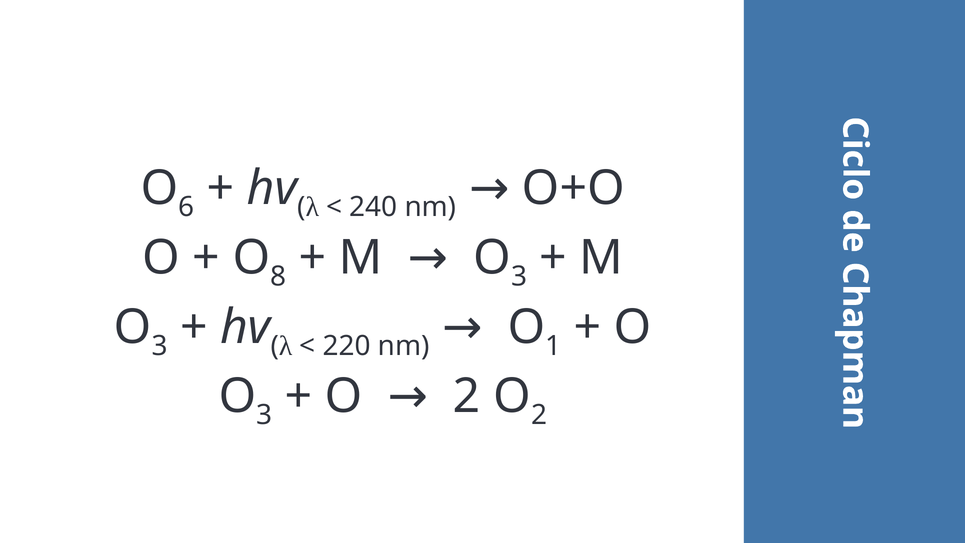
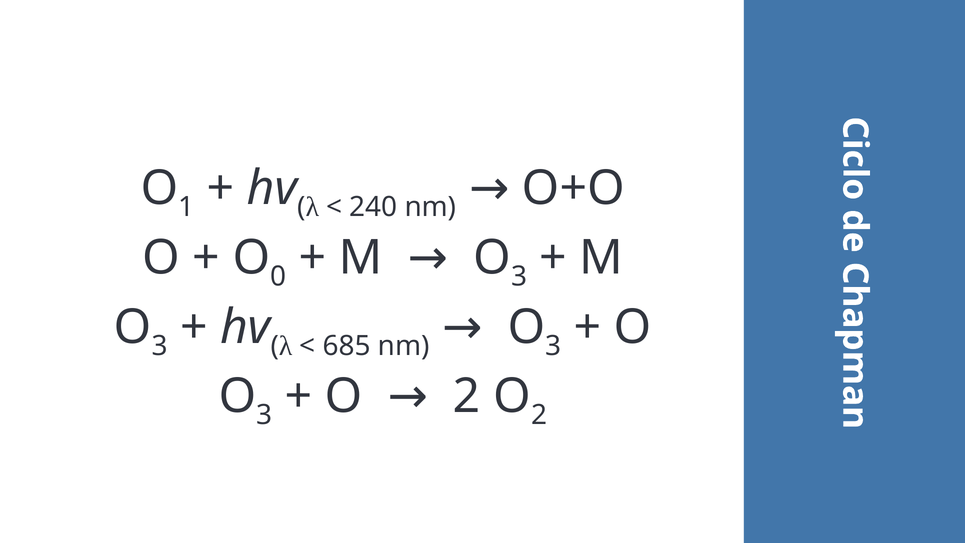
6: 6 -> 1 (186, 207)
8: 8 -> 0 (278, 276)
1: 1 -> 3 (553, 346)
220: 220 -> 685 (347, 346)
